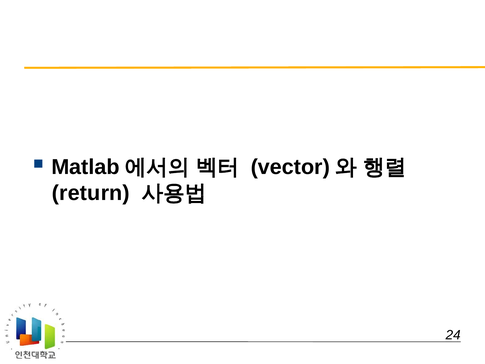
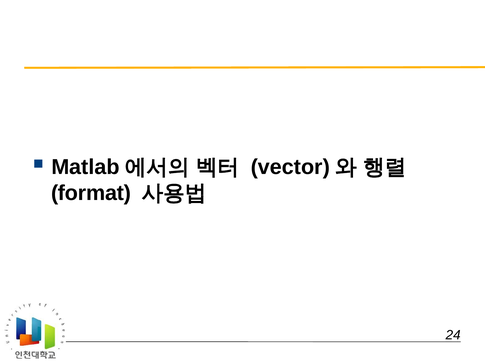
return: return -> format (91, 193)
